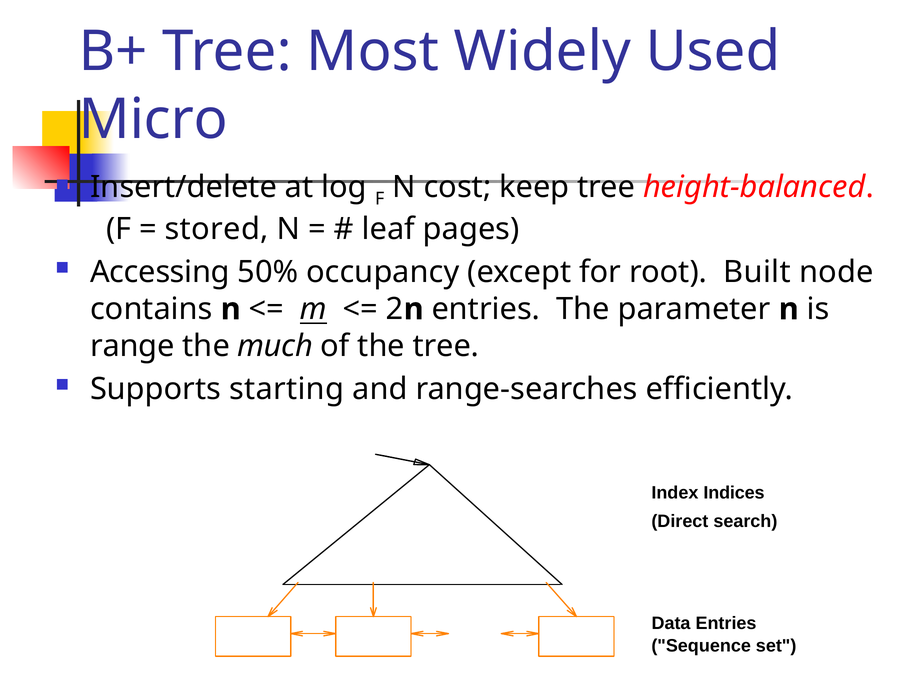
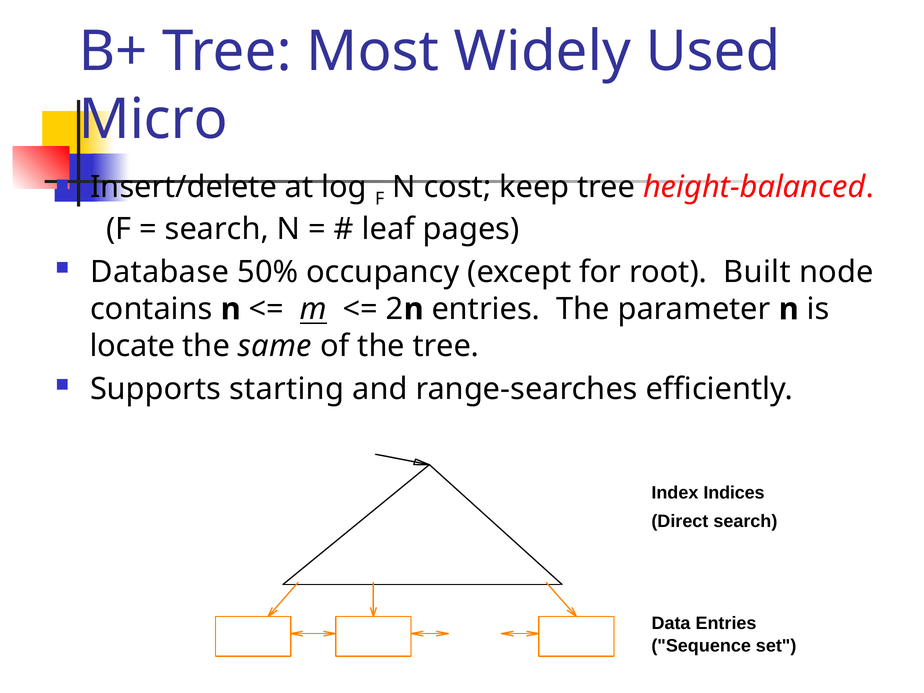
stored: stored -> search (217, 229)
Accessing: Accessing -> Database (160, 272)
range: range -> locate (132, 346)
much: much -> same (275, 346)
